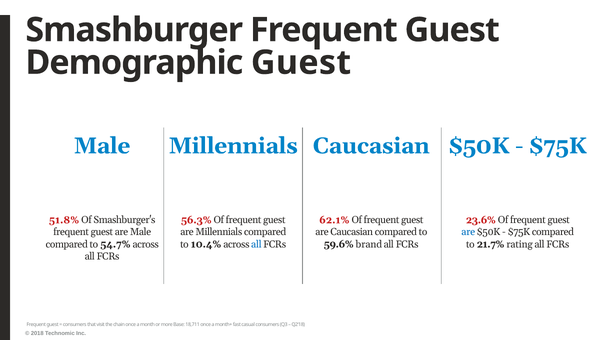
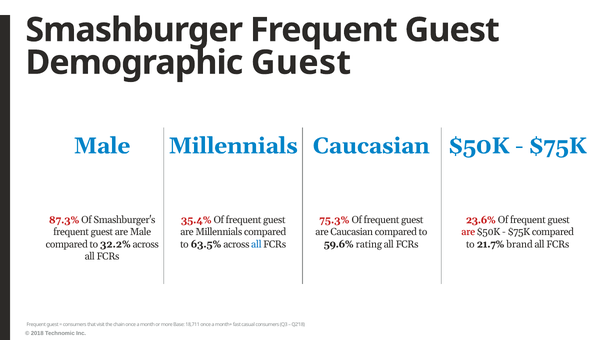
51.8%: 51.8% -> 87.3% (64, 220)
56.3%: 56.3% -> 35.4% (196, 220)
62.1%: 62.1% -> 75.3% (334, 220)
are colour: blue -> red (468, 232)
brand: brand -> rating (369, 244)
54.7%: 54.7% -> 32.2% (115, 244)
10.4%: 10.4% -> 63.5% (206, 244)
rating: rating -> brand (520, 244)
